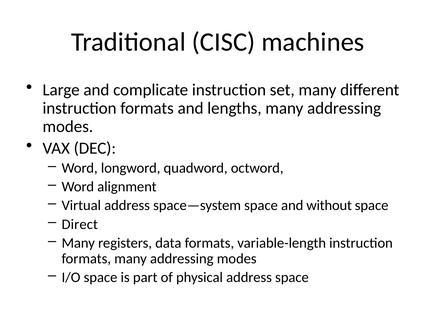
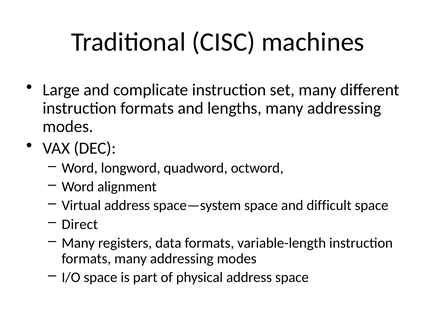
without: without -> difficult (329, 206)
